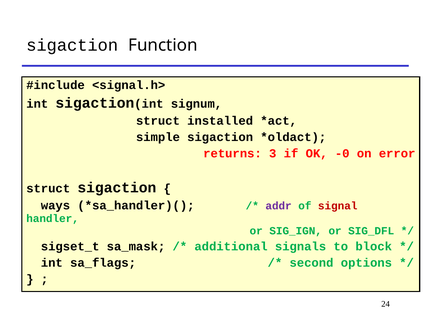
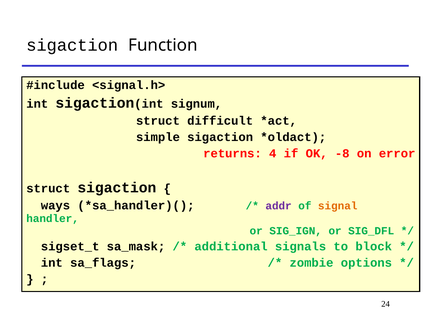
installed: installed -> difficult (220, 121)
3: 3 -> 4 (273, 153)
-0: -0 -> -8 (342, 153)
signal colour: red -> orange (338, 205)
second: second -> zombie (311, 262)
